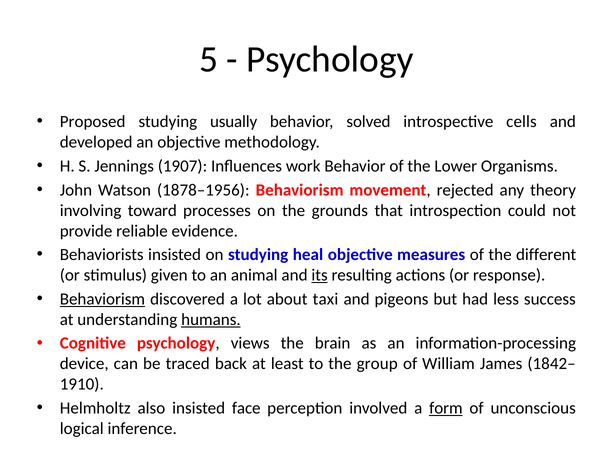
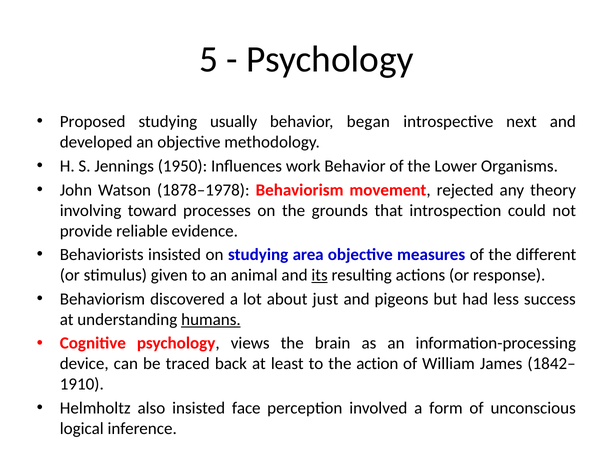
solved: solved -> began (368, 122)
cells: cells -> next (522, 122)
1907: 1907 -> 1950 (182, 166)
1878–1956: 1878–1956 -> 1878–1978 (203, 190)
heal: heal -> area (308, 255)
Behaviorism underline: present -> none (102, 299)
taxi: taxi -> just (325, 299)
group: group -> action (377, 364)
form underline: present -> none (446, 408)
